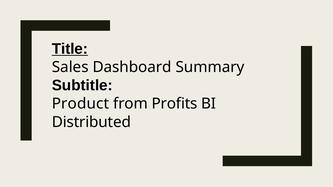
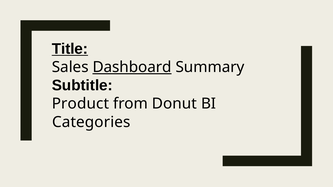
Dashboard underline: none -> present (132, 67)
Profits: Profits -> Donut (174, 104)
Distributed: Distributed -> Categories (91, 122)
